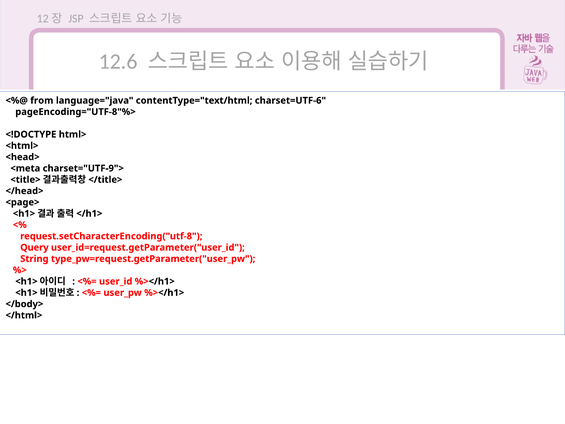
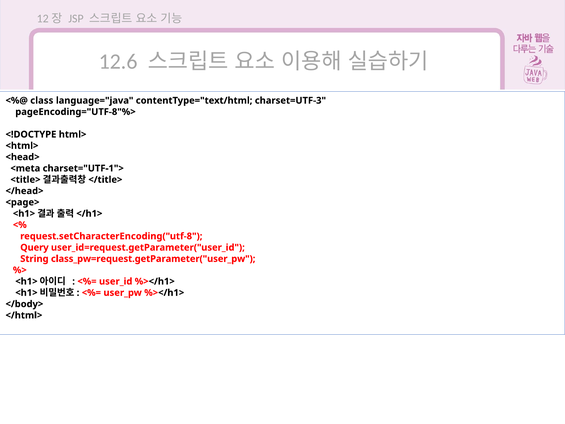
from: from -> class (42, 100)
charset=UTF-6: charset=UTF-6 -> charset=UTF-3 (290, 100)
charset="UTF-9">: charset="UTF-9"> -> charset="UTF-1"> (83, 168)
type_pw=request.getParameter("user_pw: type_pw=request.getParameter("user_pw -> class_pw=request.getParameter("user_pw (153, 259)
